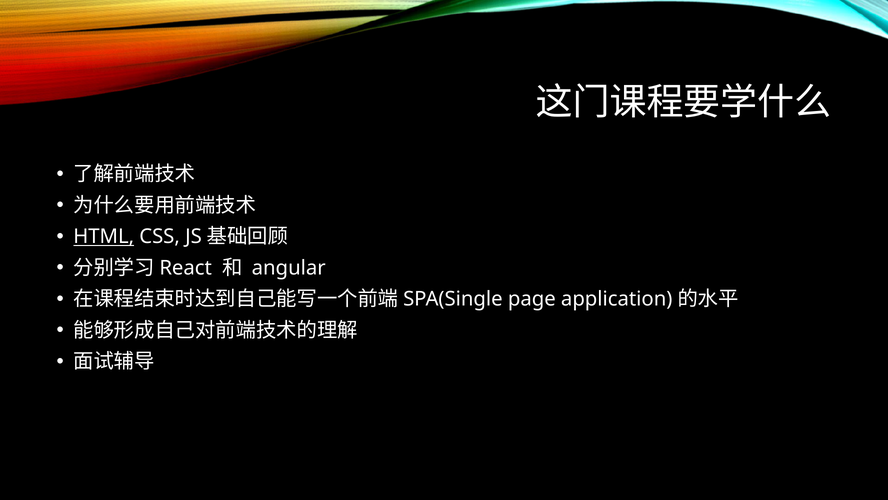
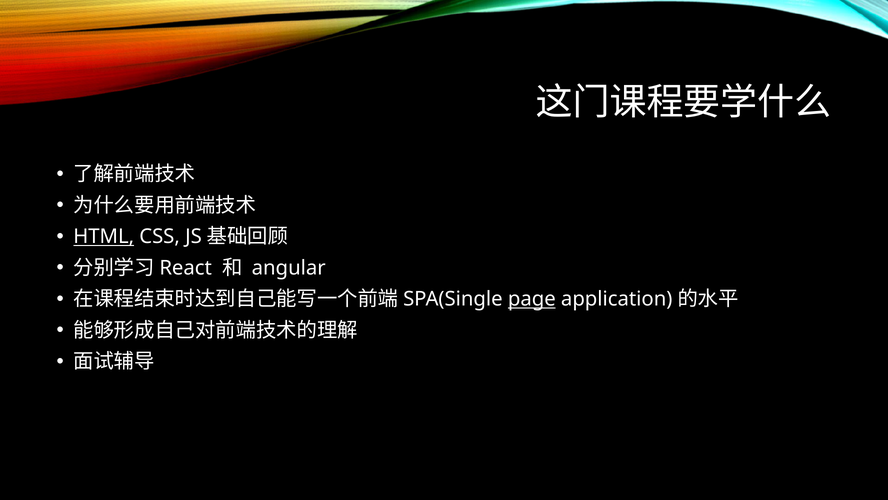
page underline: none -> present (532, 299)
